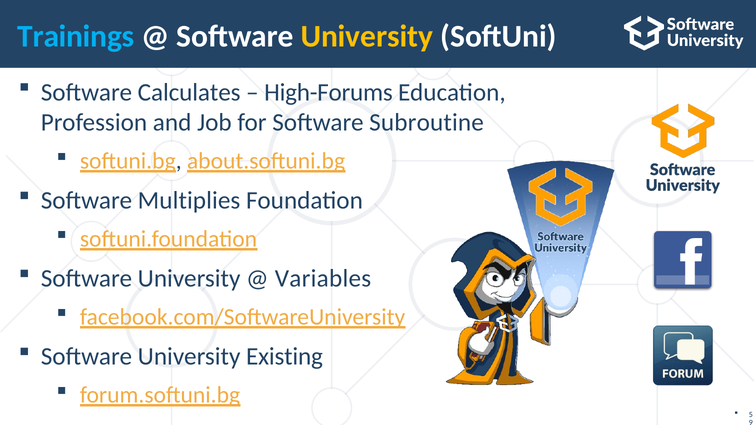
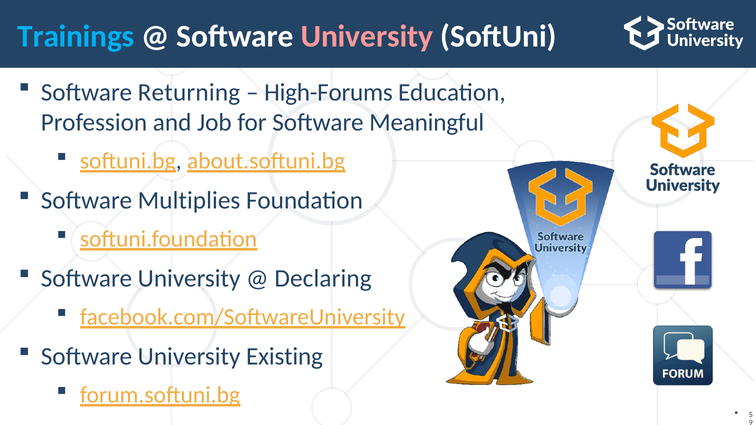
University colour: yellow -> pink (367, 36)
Calculates: Calculates -> Returning (189, 92)
Subroutine: Subroutine -> Meaningful (427, 123)
Variables: Variables -> Declaring (323, 279)
